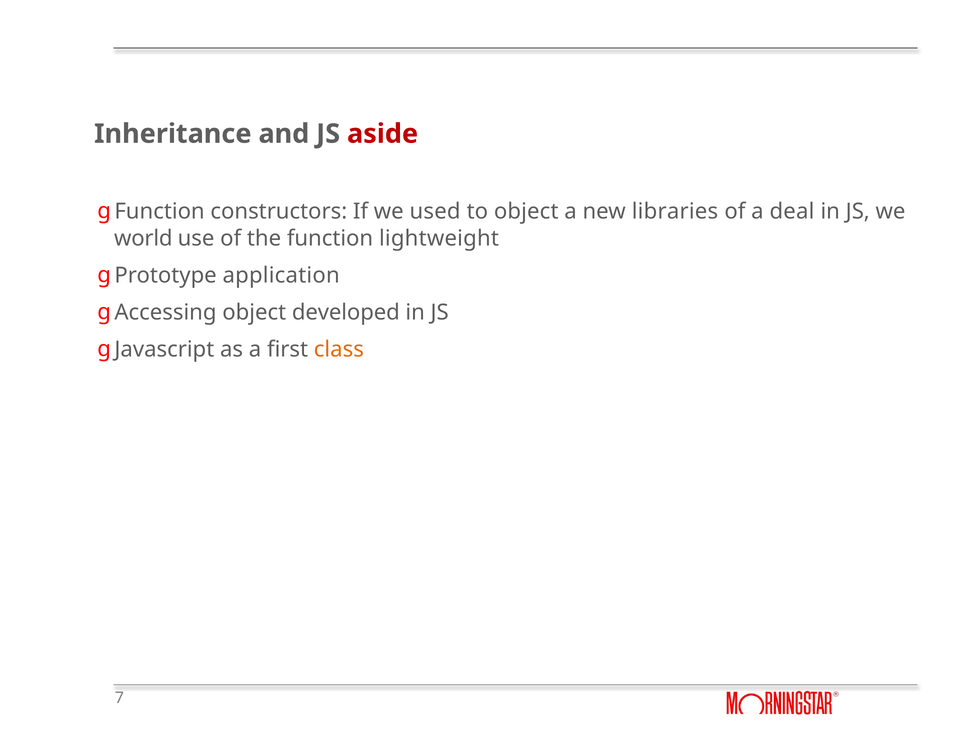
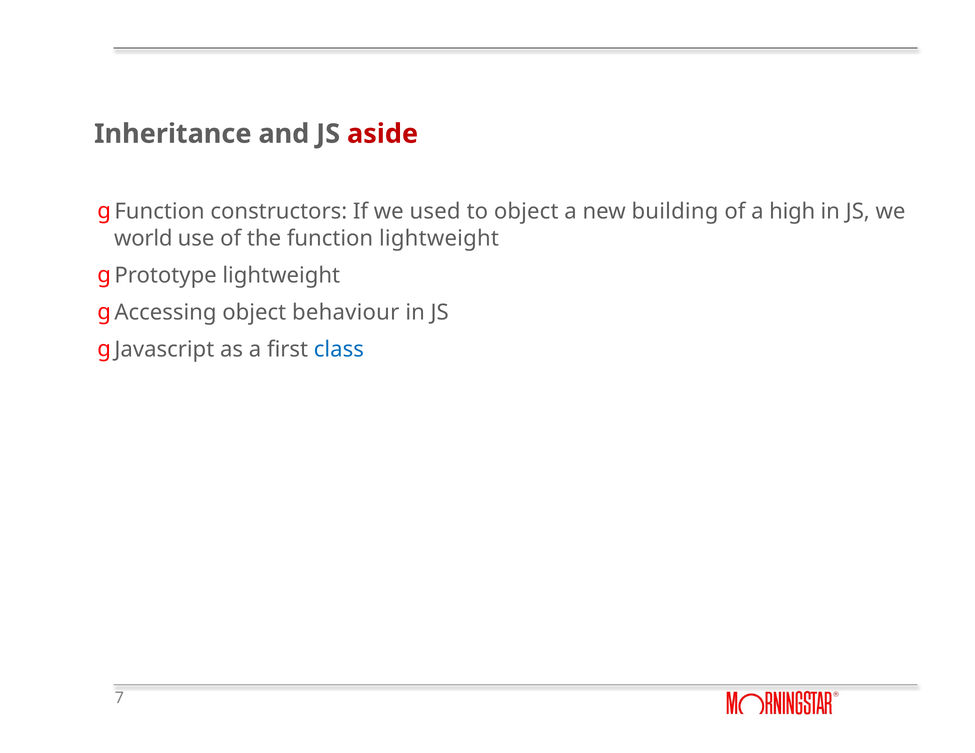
libraries: libraries -> building (675, 212)
deal: deal -> high (792, 212)
application: application -> lightweight (281, 276)
developed: developed -> behaviour (346, 313)
class colour: orange -> blue (339, 349)
